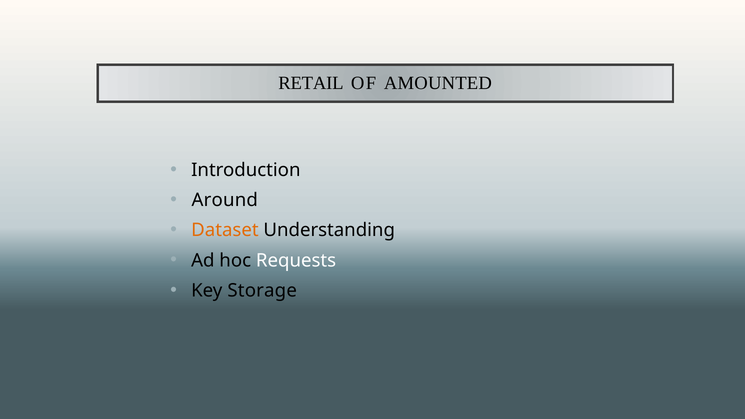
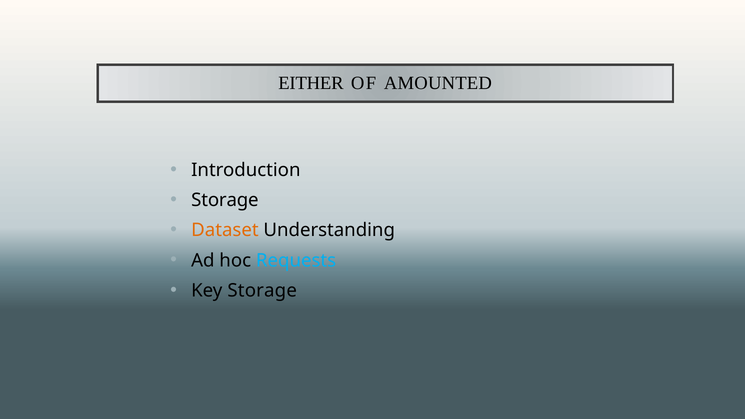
RETAIL: RETAIL -> EITHER (311, 83)
Around: Around -> Storage (225, 200)
Requests colour: white -> light blue (296, 260)
